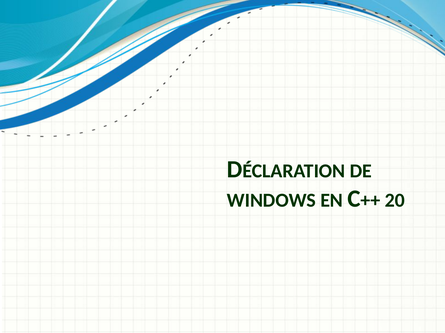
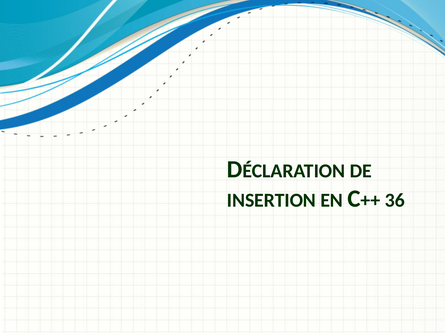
WINDOWS: WINDOWS -> INSERTION (271, 201)
20: 20 -> 36 (395, 201)
